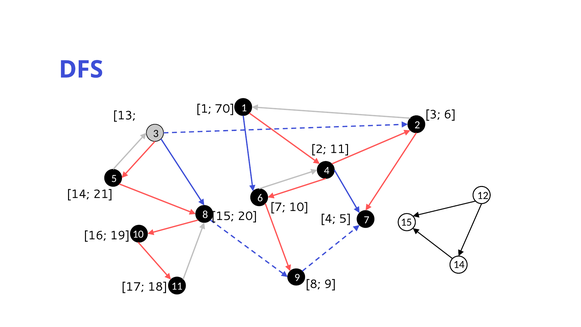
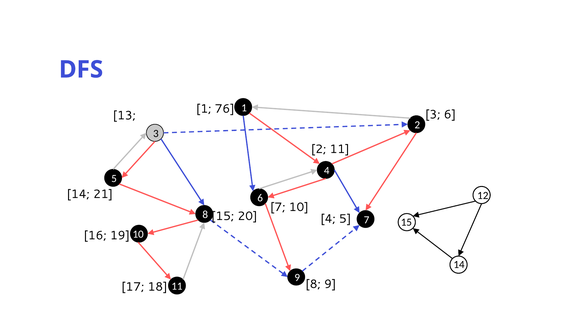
70: 70 -> 76 (225, 109)
